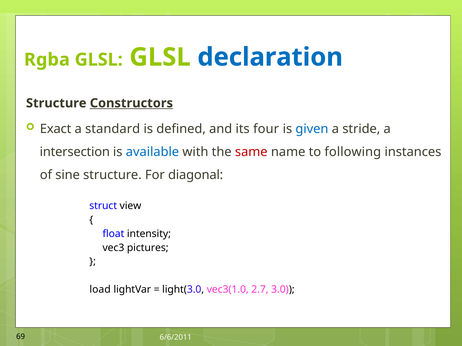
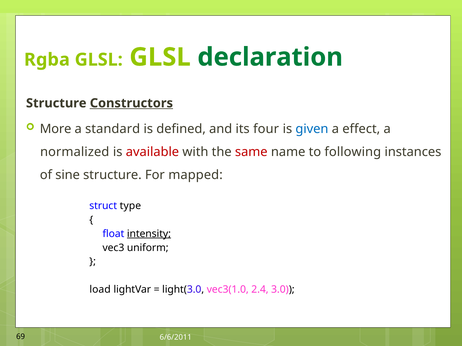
declaration colour: blue -> green (270, 57)
Exact: Exact -> More (56, 129)
stride: stride -> effect (361, 129)
intersection: intersection -> normalized (75, 152)
available colour: blue -> red (152, 152)
diagonal: diagonal -> mapped (196, 175)
view: view -> type (130, 206)
intensity underline: none -> present (149, 234)
pictures: pictures -> uniform (148, 248)
2.7: 2.7 -> 2.4 (260, 290)
